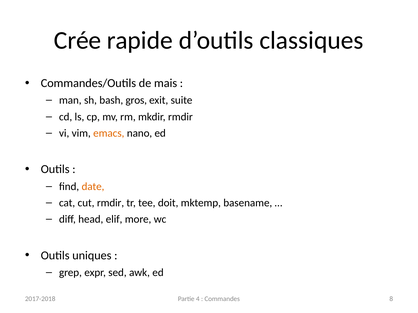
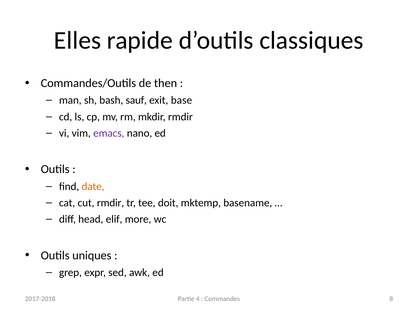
Crée: Crée -> Elles (78, 40)
mais: mais -> then (166, 83)
gros: gros -> sauf (136, 101)
suite: suite -> base (181, 101)
emacs colour: orange -> purple (109, 133)
